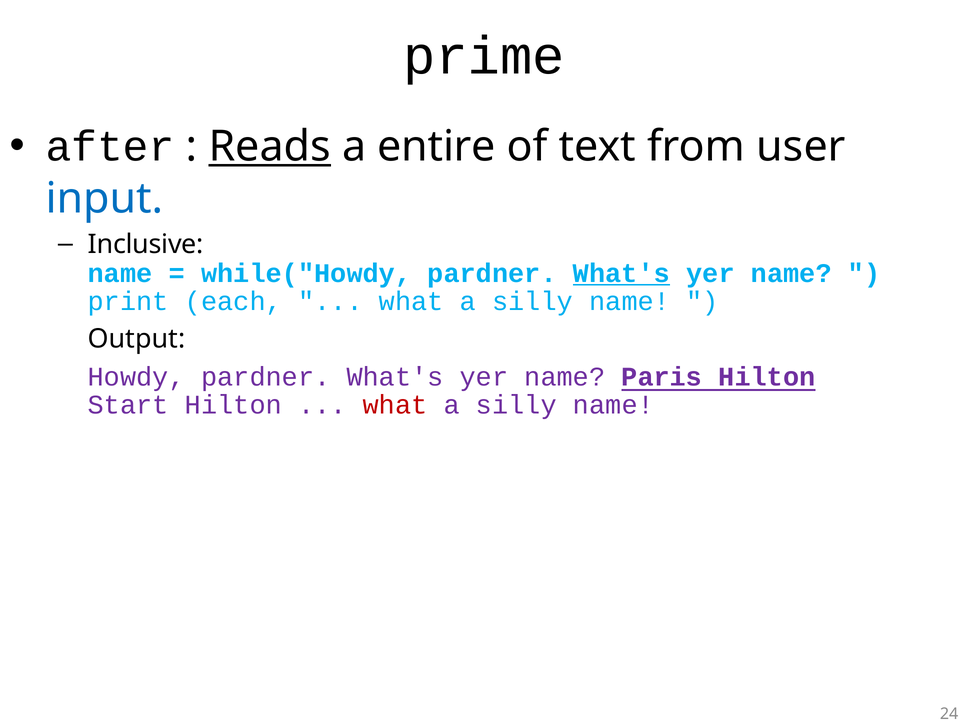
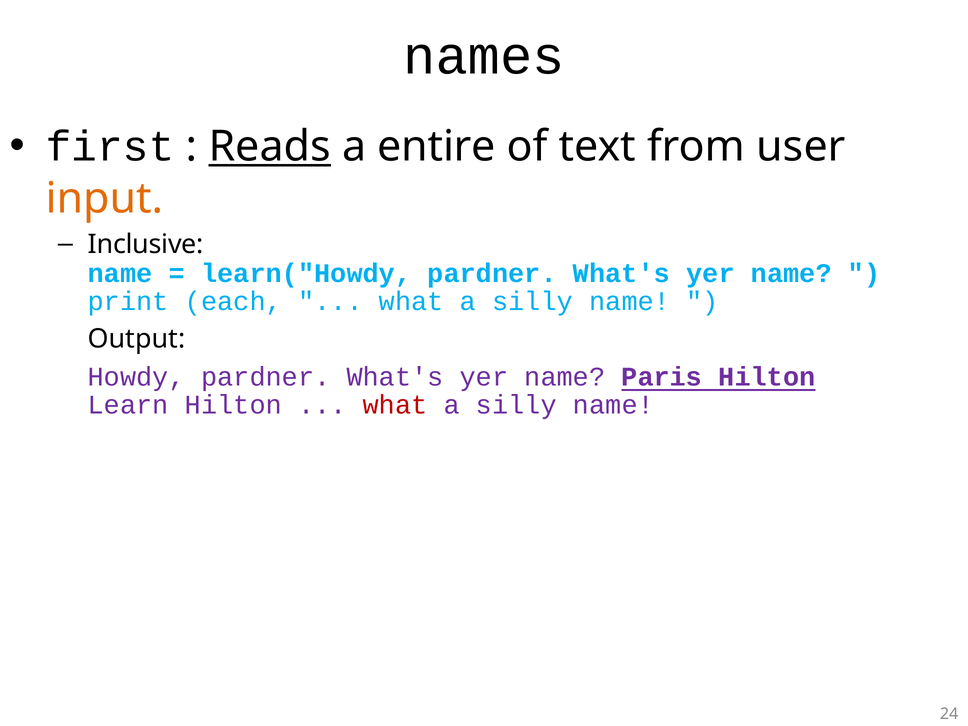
prime: prime -> names (484, 56)
after: after -> first (110, 147)
input colour: blue -> orange (104, 198)
while("Howdy: while("Howdy -> learn("Howdy (306, 273)
What's underline: present -> none (621, 273)
Start: Start -> Learn (128, 405)
